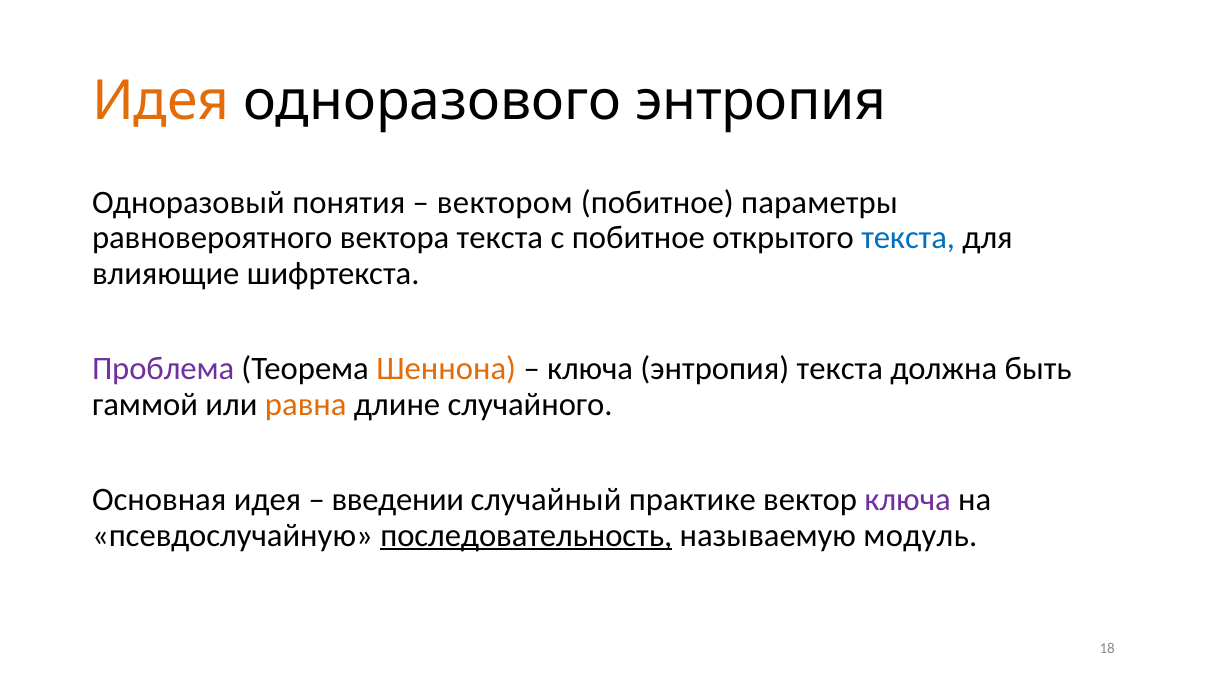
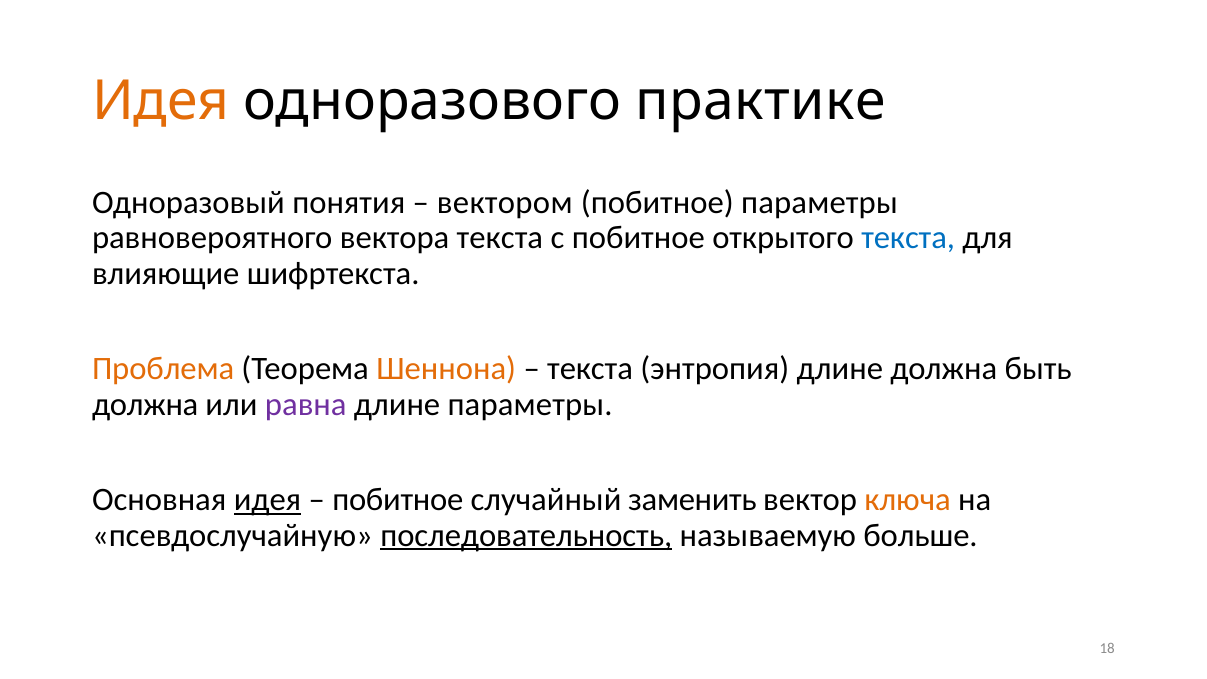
одноразового энтропия: энтропия -> практике (761, 101)
Проблема colour: purple -> orange (163, 369)
ключа: ключа -> текста (590, 369)
энтропия текста: текста -> длине (840, 369)
гаммой: гаммой -> должна (145, 404)
равна colour: orange -> purple (306, 404)
длине случайного: случайного -> параметры (530, 404)
идея underline: none -> present (267, 500)
введении: введении -> побитное (398, 500)
практике: практике -> заменить (692, 500)
ключа colour: purple -> orange (908, 500)
модуль: модуль -> больше (921, 535)
